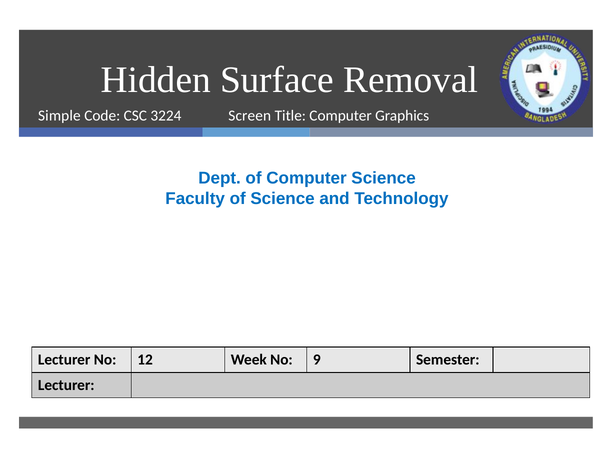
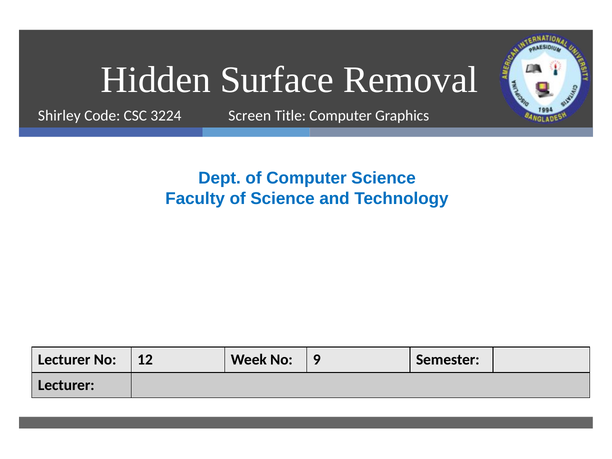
Simple: Simple -> Shirley (59, 116)
